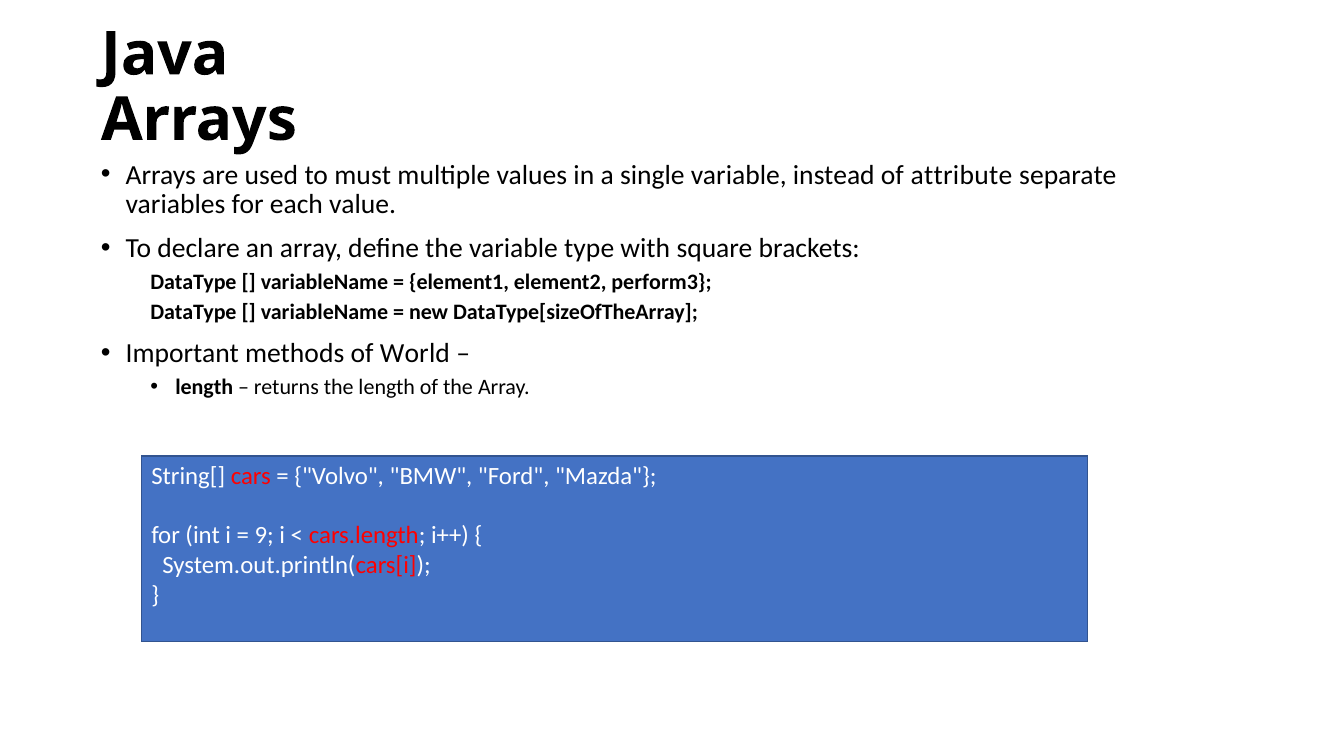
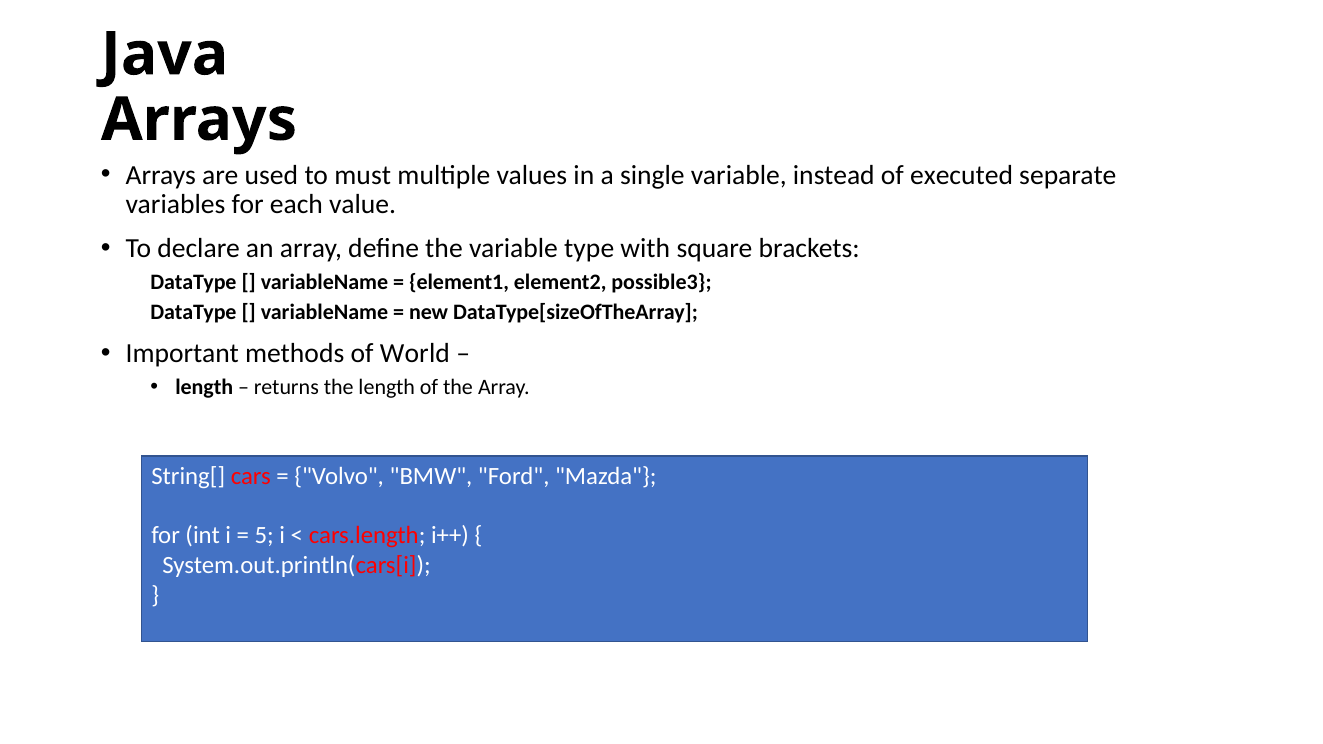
attribute: attribute -> executed (962, 175)
perform3: perform3 -> possible3 (661, 282)
9: 9 -> 5 (264, 536)
